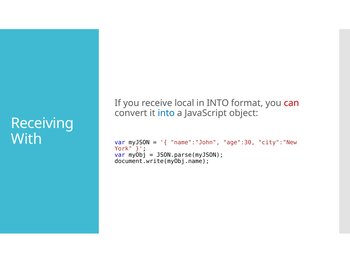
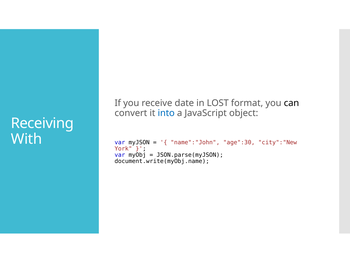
local: local -> date (184, 103)
in INTO: INTO -> LOST (218, 103)
can colour: red -> black (291, 103)
